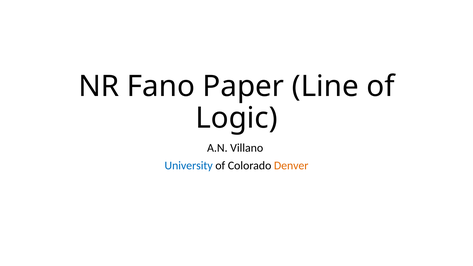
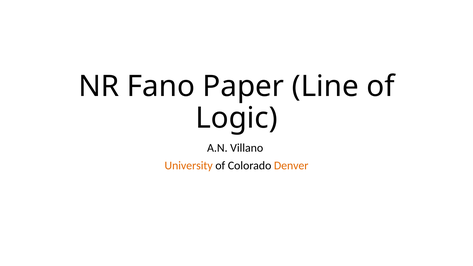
University colour: blue -> orange (189, 166)
